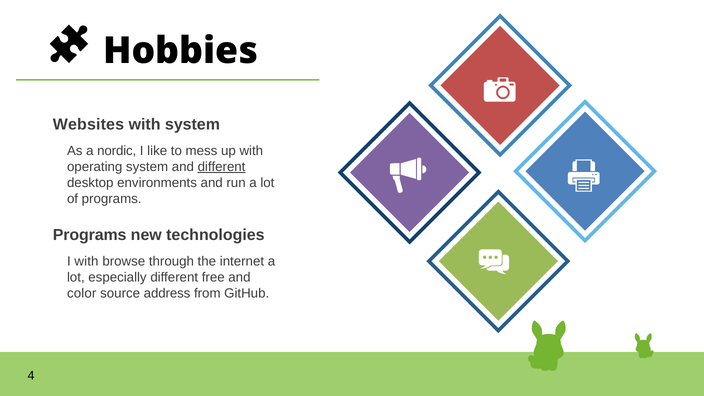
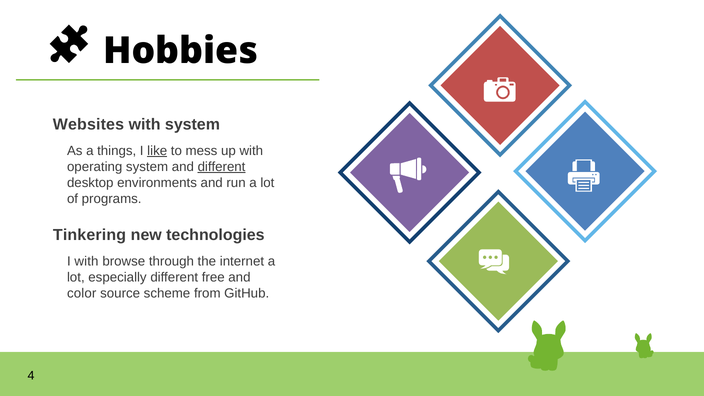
nordic: nordic -> things (117, 151)
like underline: none -> present (157, 151)
Programs: Programs -> Tinkering (90, 235)
address: address -> scheme (167, 293)
